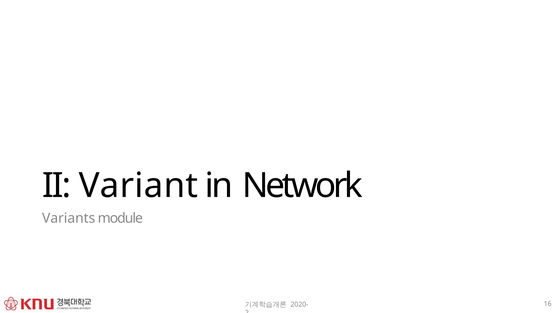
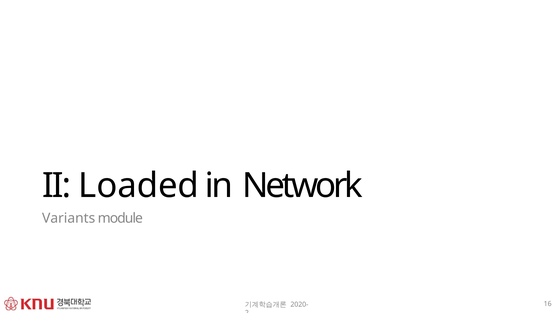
Variant: Variant -> Loaded (139, 186)
